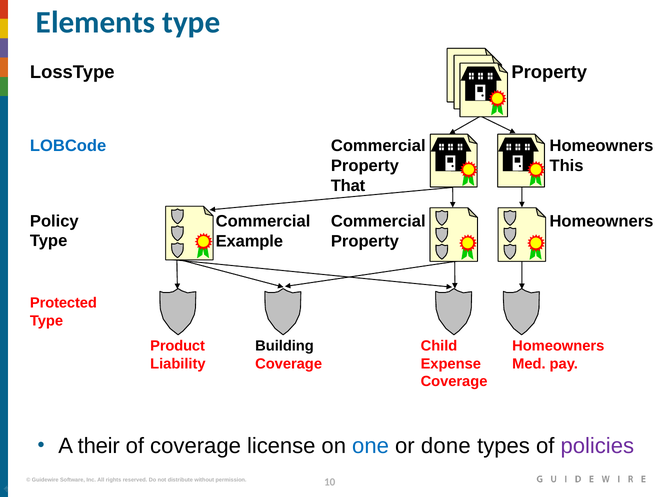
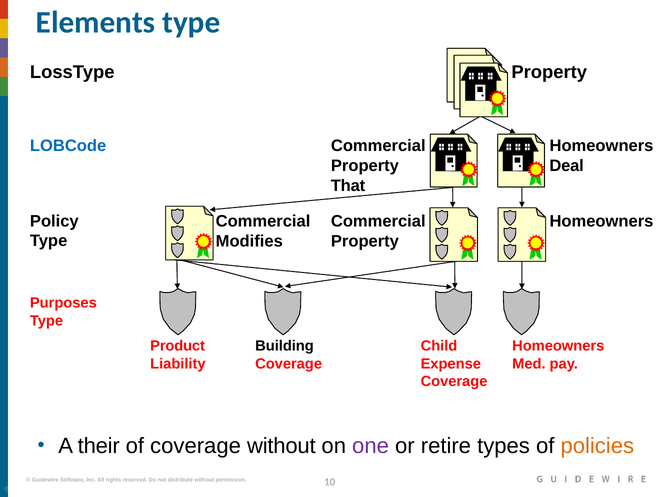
This: This -> Deal (567, 166)
Example: Example -> Modifies (249, 241)
Protected: Protected -> Purposes (63, 303)
coverage license: license -> without (281, 445)
one colour: blue -> purple (371, 445)
done: done -> retire (446, 445)
policies colour: purple -> orange (597, 445)
